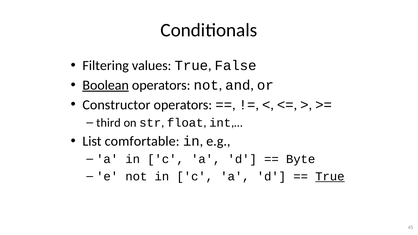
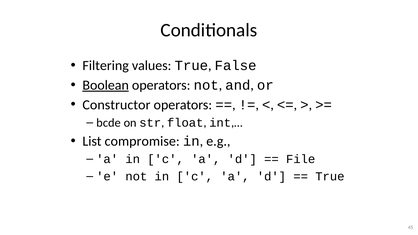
third: third -> bcde (109, 123)
comfortable: comfortable -> compromise (142, 141)
Byte: Byte -> File (301, 159)
True underline: present -> none (330, 176)
